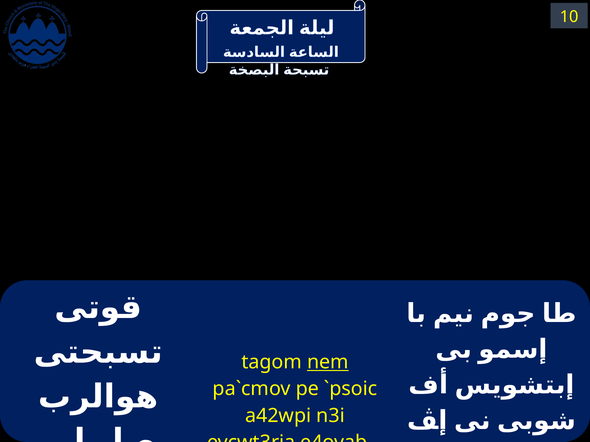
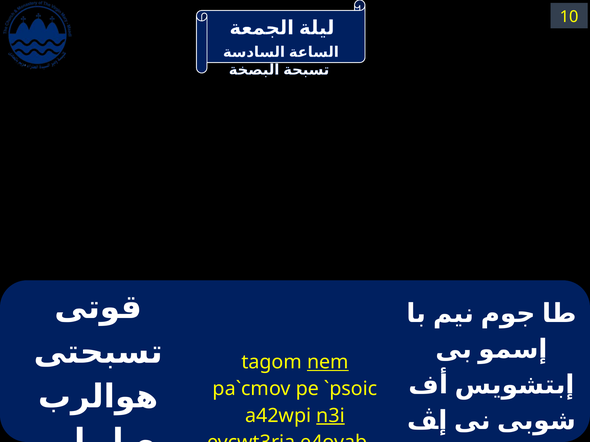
n3i underline: none -> present (331, 416)
